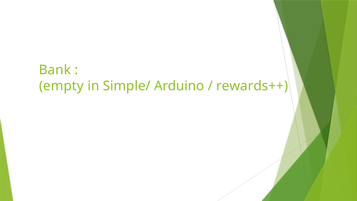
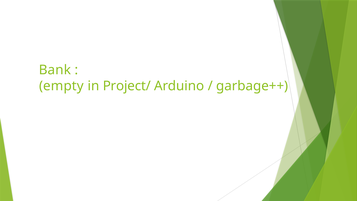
Simple/: Simple/ -> Project/ (127, 86)
rewards++: rewards++ -> garbage++ (252, 86)
